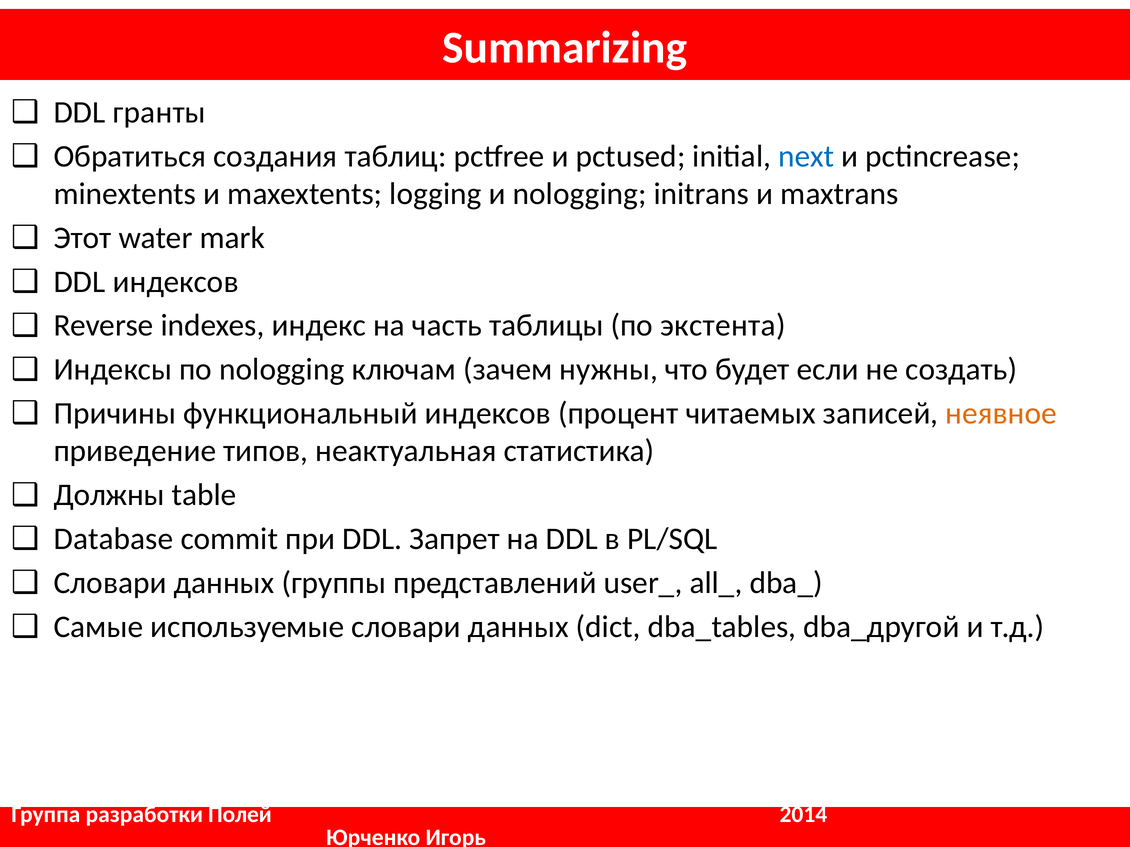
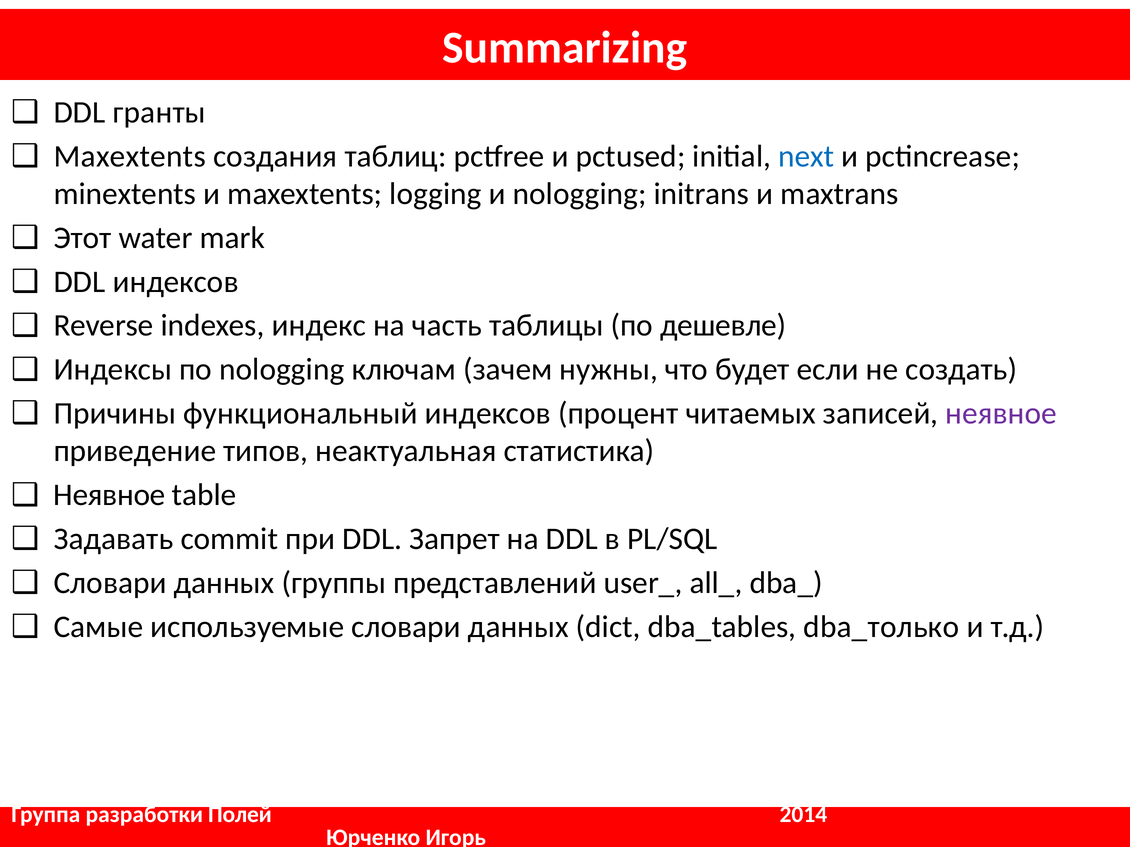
Обратиться: Обратиться -> Maxextents (130, 156)
экстента: экстента -> дешевле (723, 326)
неявное colour: orange -> purple (1001, 414)
Должны: Должны -> Неявное (109, 495)
Database: Database -> Задавать (114, 539)
dba_другой: dba_другой -> dba_только (881, 627)
